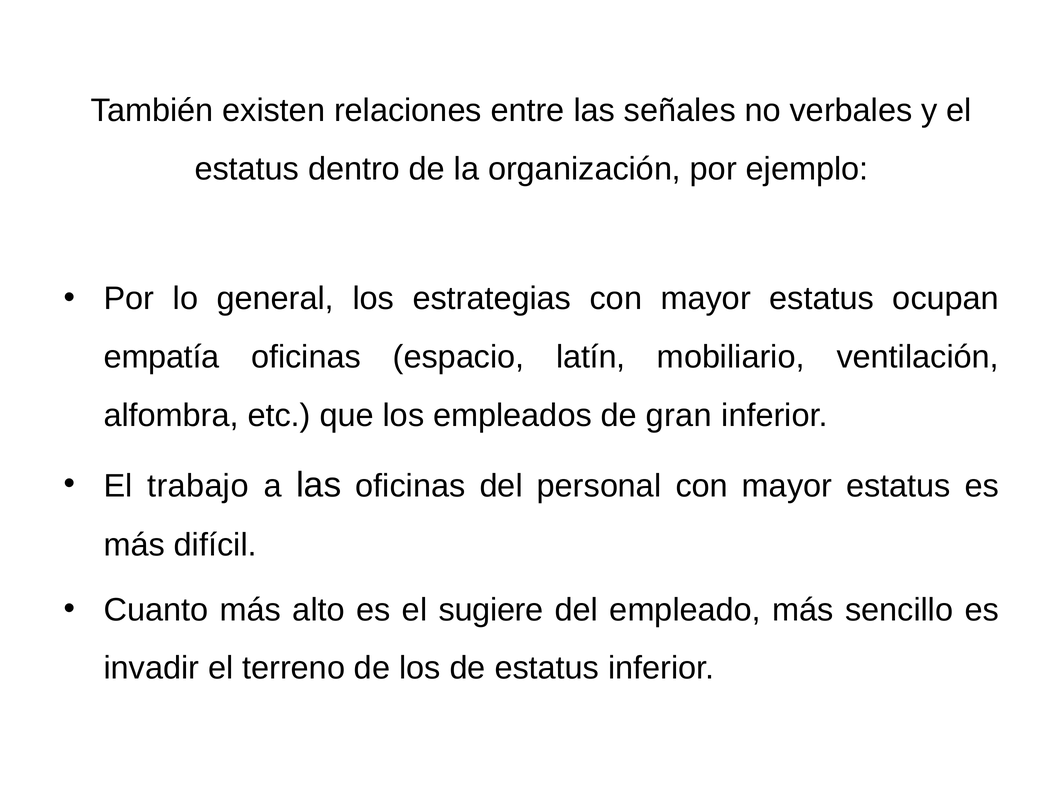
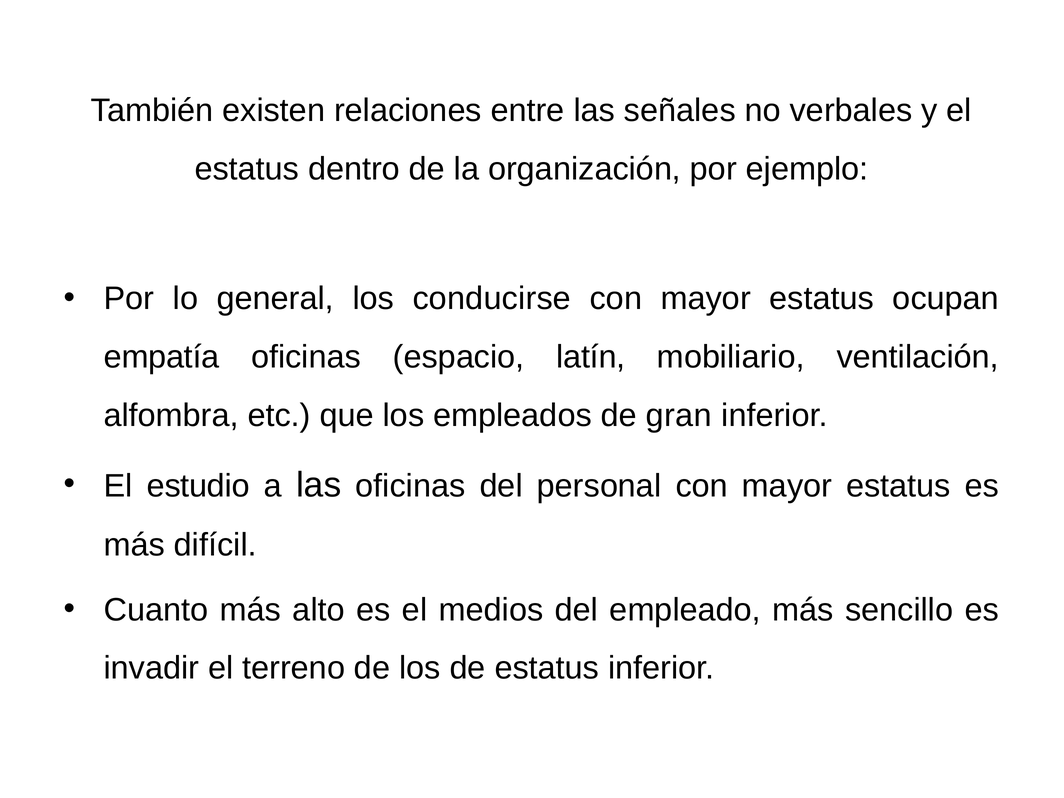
estrategias: estrategias -> conducirse (492, 299)
trabajo: trabajo -> estudio (198, 486)
sugiere: sugiere -> medios (491, 610)
